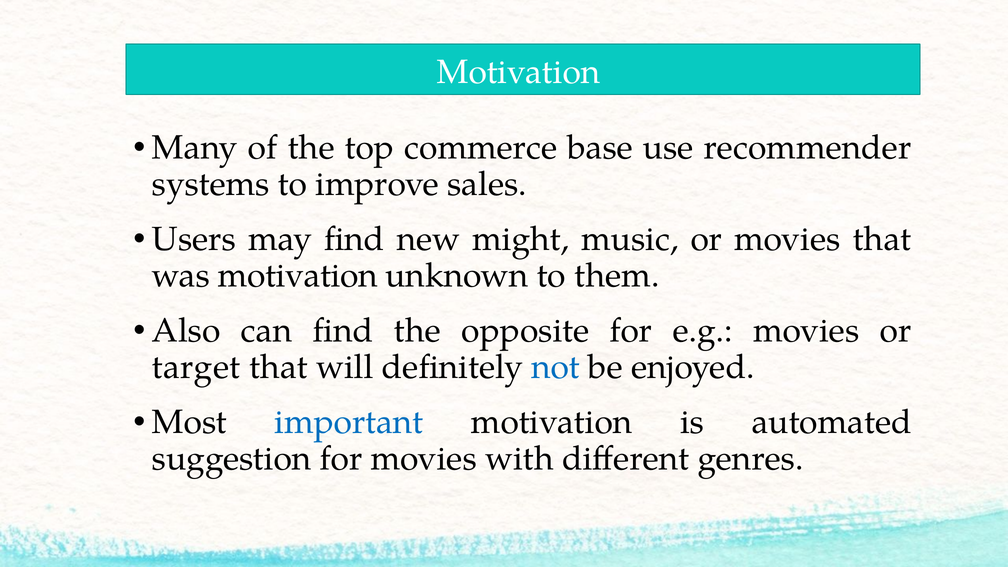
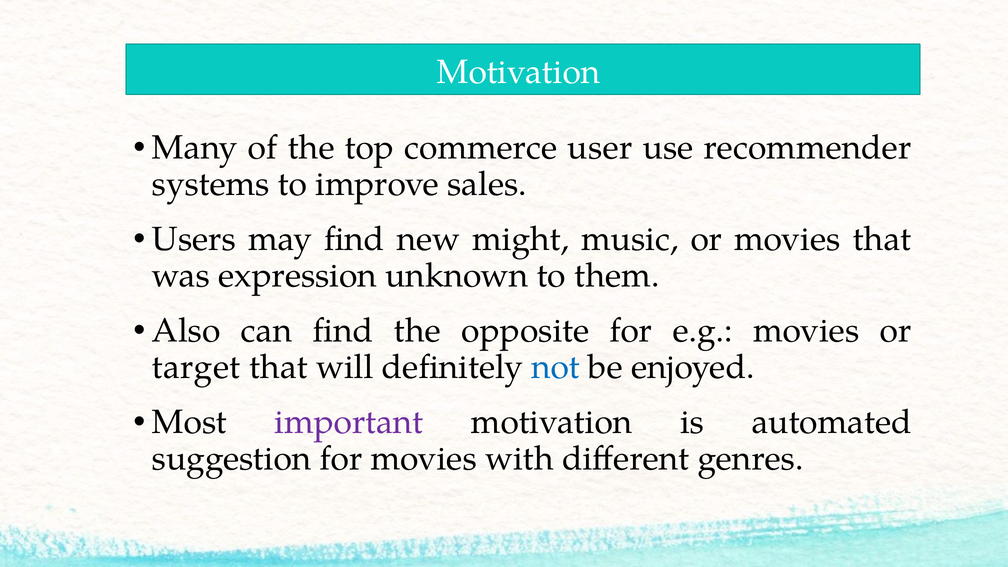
base: base -> user (600, 148)
was motivation: motivation -> expression (298, 276)
important colour: blue -> purple (349, 422)
